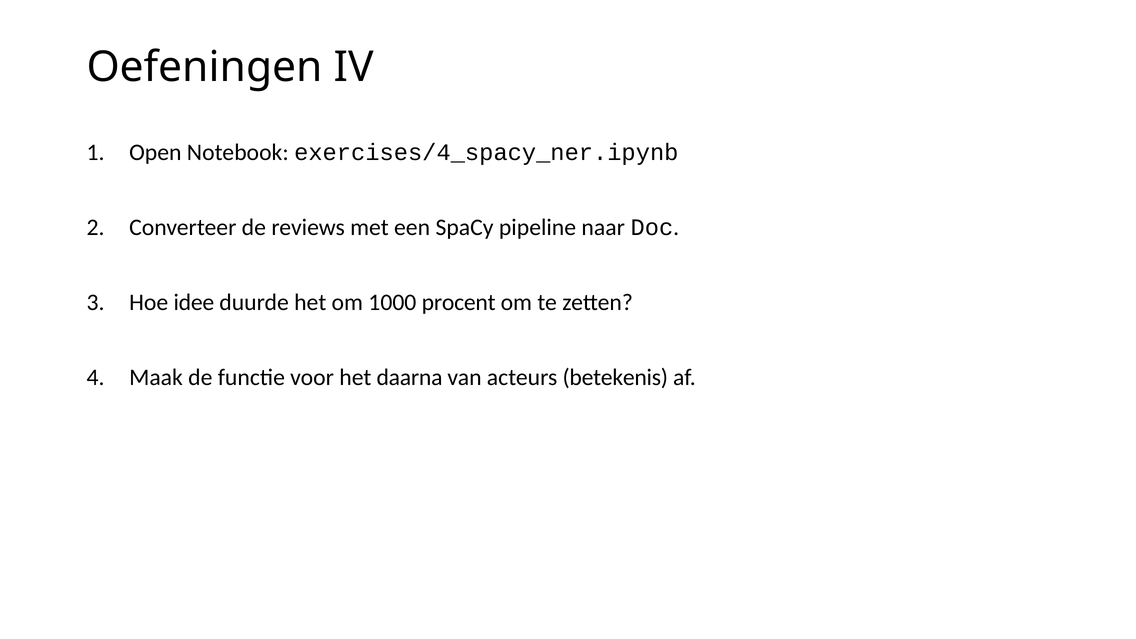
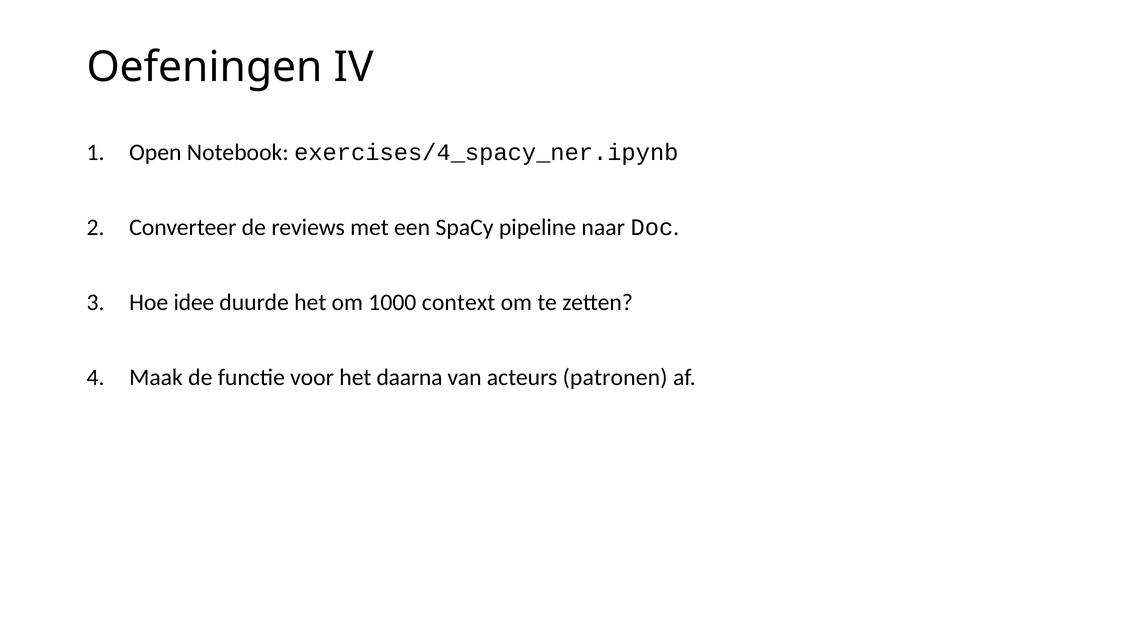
procent: procent -> context (458, 302)
betekenis: betekenis -> patronen (615, 377)
